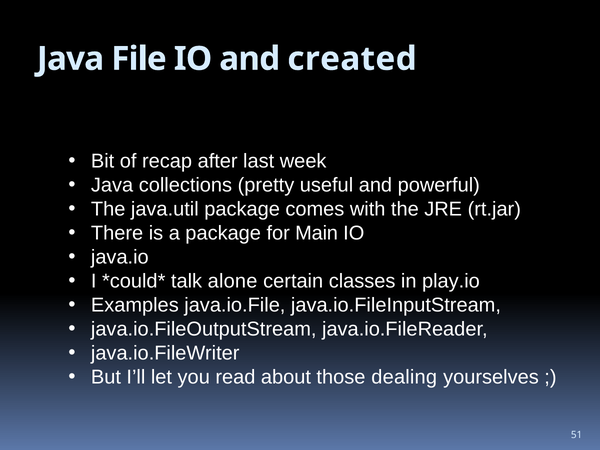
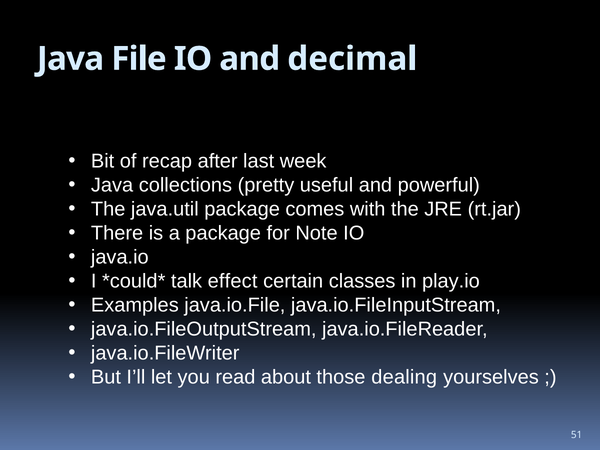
created: created -> decimal (352, 59)
Main: Main -> Note (317, 233)
alone: alone -> effect (233, 281)
